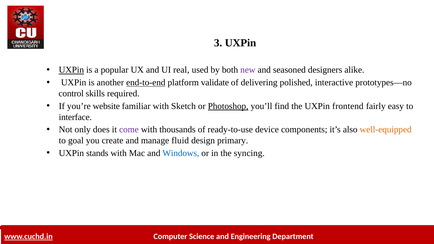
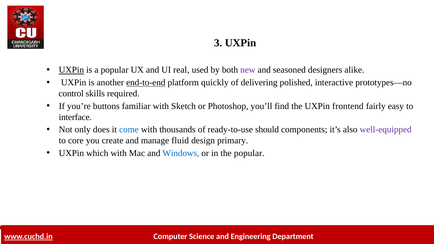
validate: validate -> quickly (215, 83)
website: website -> buttons (106, 106)
Photoshop underline: present -> none (228, 106)
come colour: purple -> blue (129, 130)
device: device -> should (267, 130)
well-equipped colour: orange -> purple (386, 130)
goal: goal -> core (76, 141)
stands: stands -> which (97, 153)
the syncing: syncing -> popular (249, 153)
